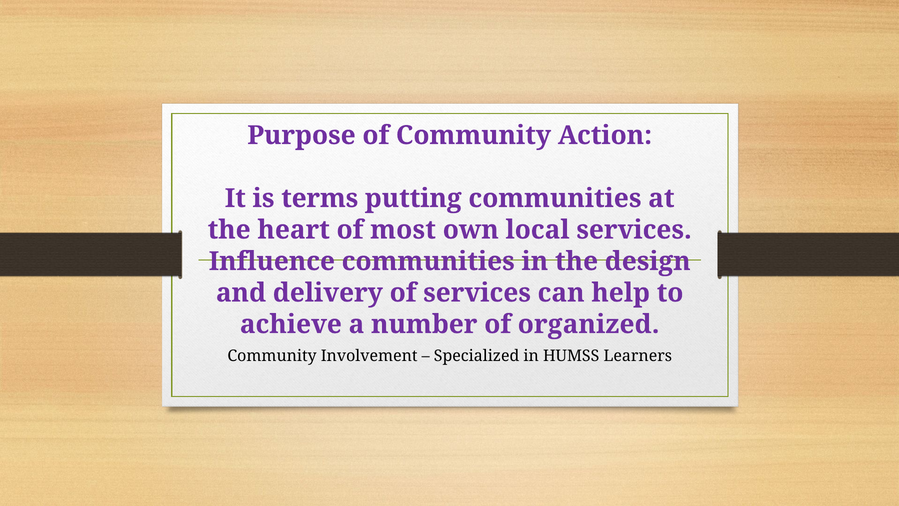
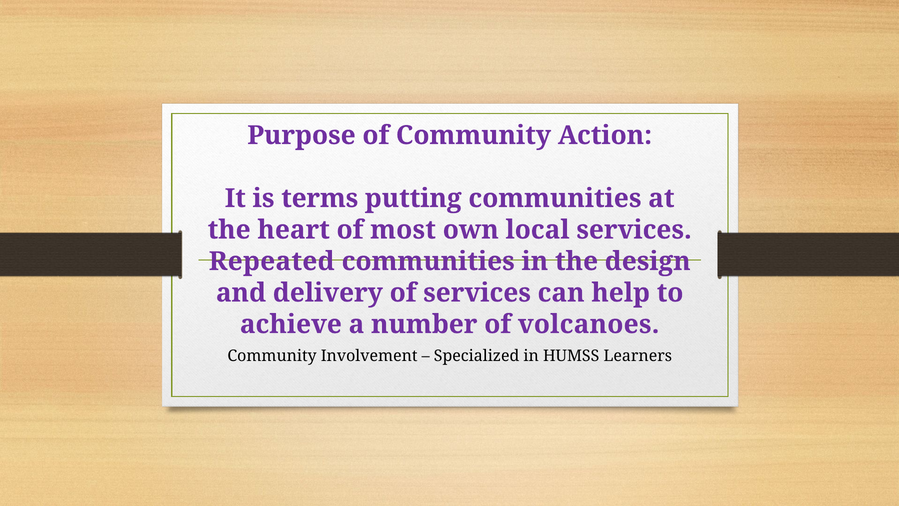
Influence: Influence -> Repeated (272, 261)
organized: organized -> volcanoes (589, 324)
